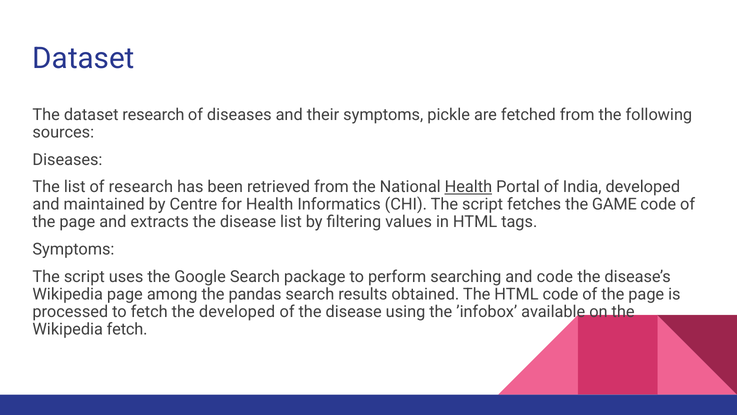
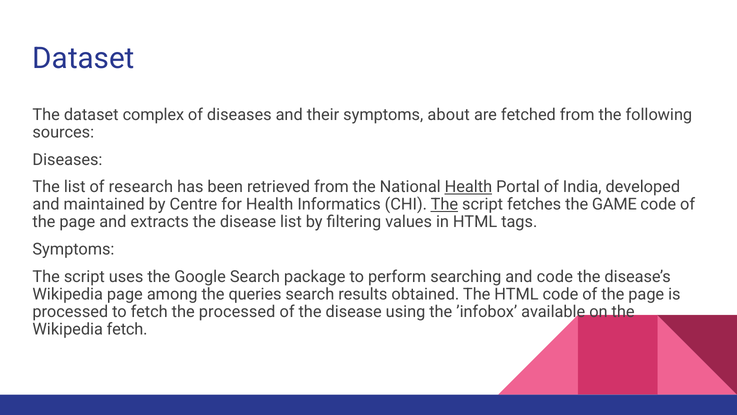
dataset research: research -> complex (153, 115)
pickle: pickle -> about (449, 115)
The underline: none -> present (444, 204)
pandas: pandas -> queries (255, 294)
the developed: developed -> processed (237, 311)
